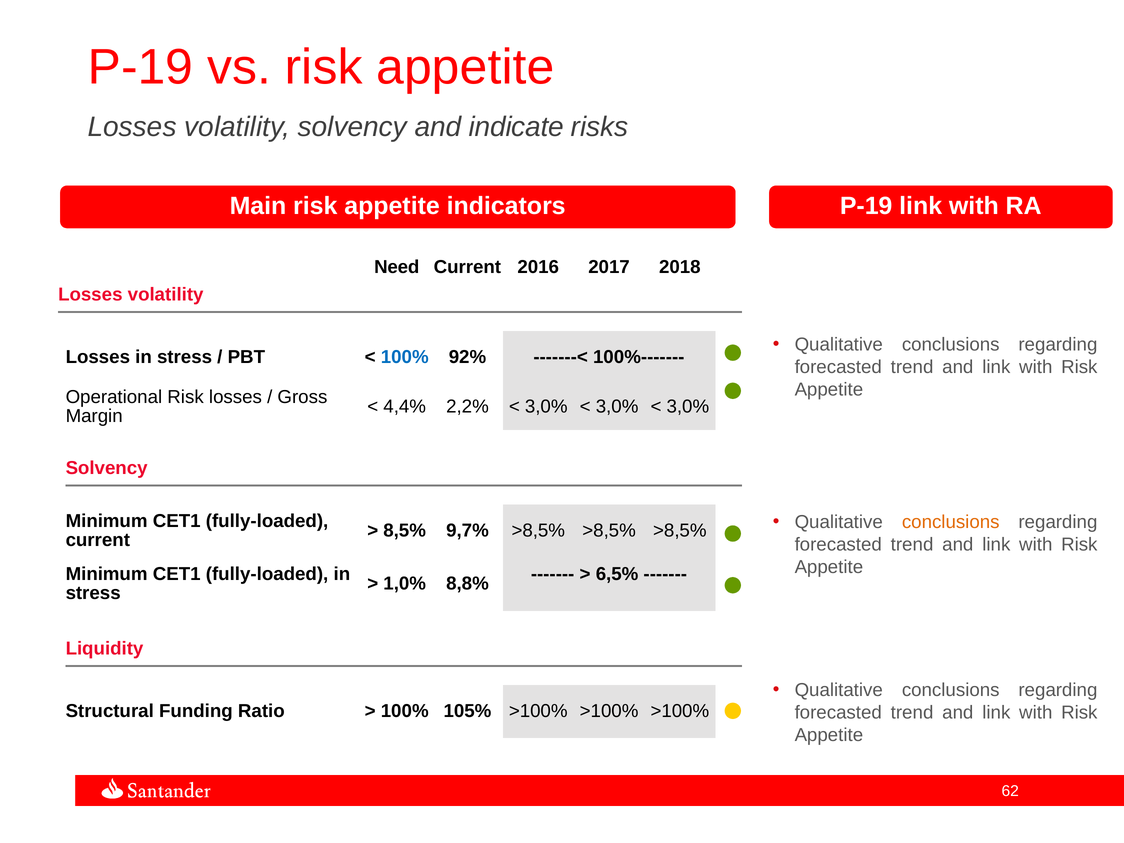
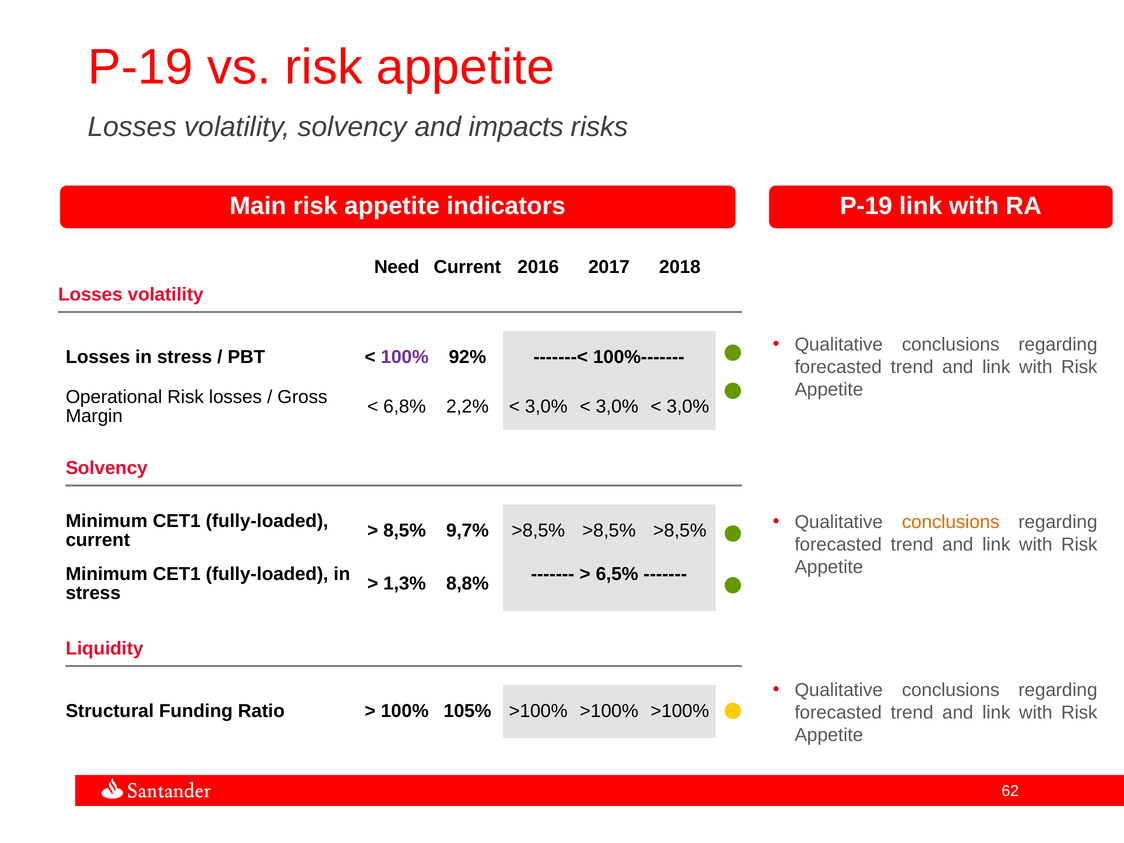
indicate: indicate -> impacts (516, 127)
100% colour: blue -> purple (405, 357)
4,4%: 4,4% -> 6,8% (405, 407)
1,0%: 1,0% -> 1,3% (405, 584)
